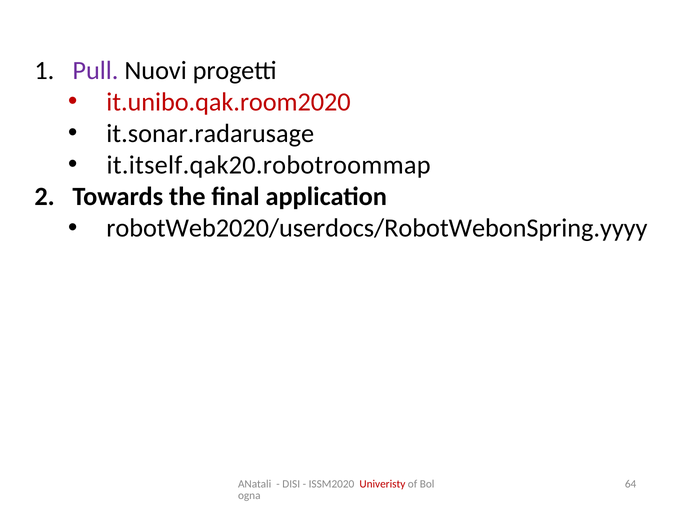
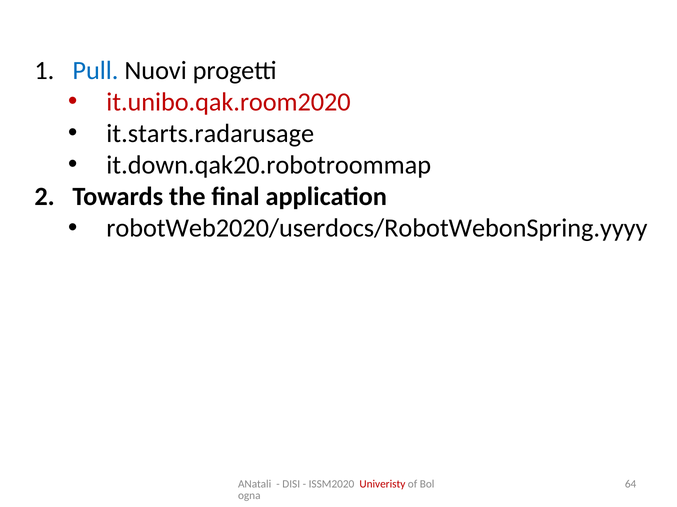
Pull colour: purple -> blue (95, 71)
it.sonar.radarusage: it.sonar.radarusage -> it.starts.radarusage (210, 134)
it.itself.qak20.robotroommap: it.itself.qak20.robotroommap -> it.down.qak20.robotroommap (269, 165)
